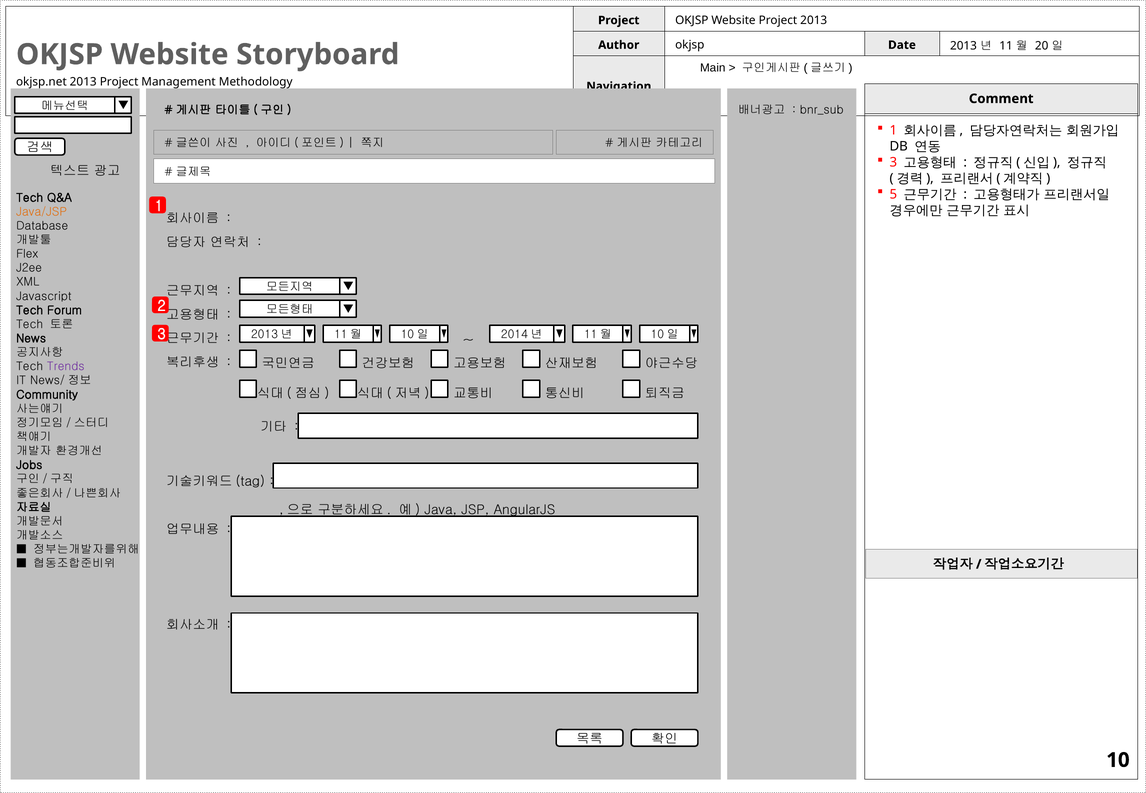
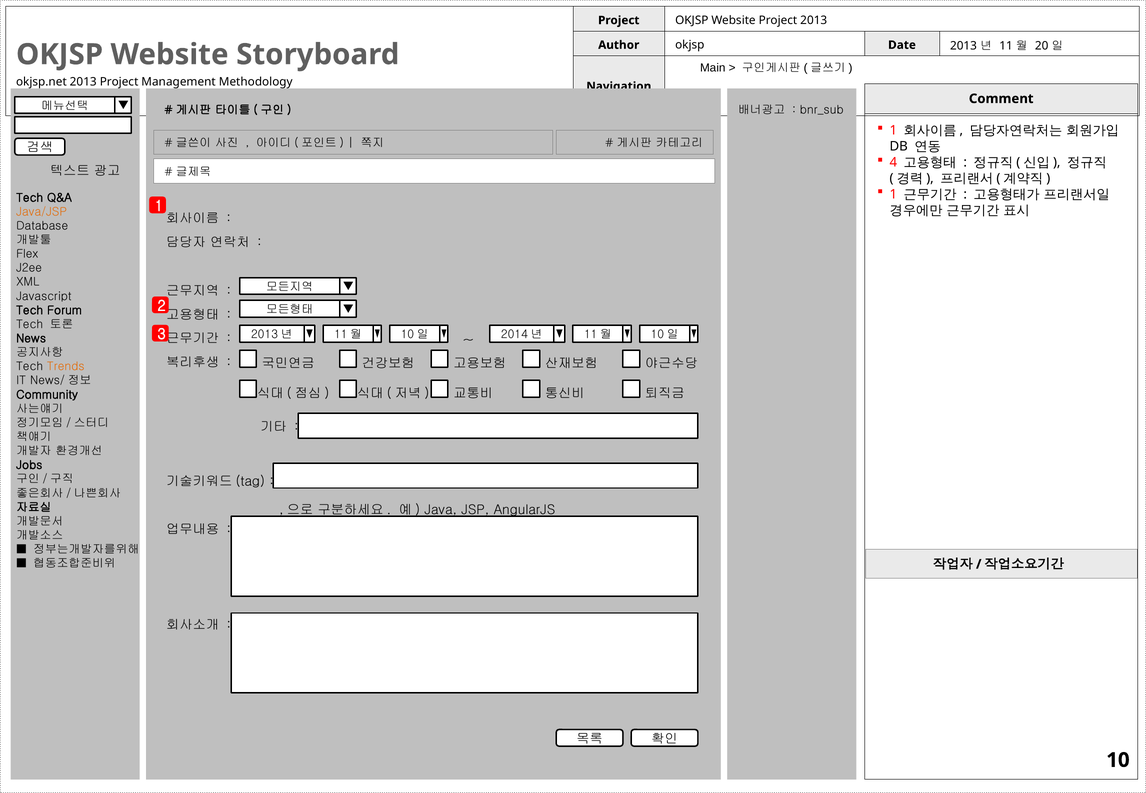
3: 3 -> 4 (893, 163)
5: 5 -> 1 (893, 194)
Trends colour: purple -> orange (66, 367)
